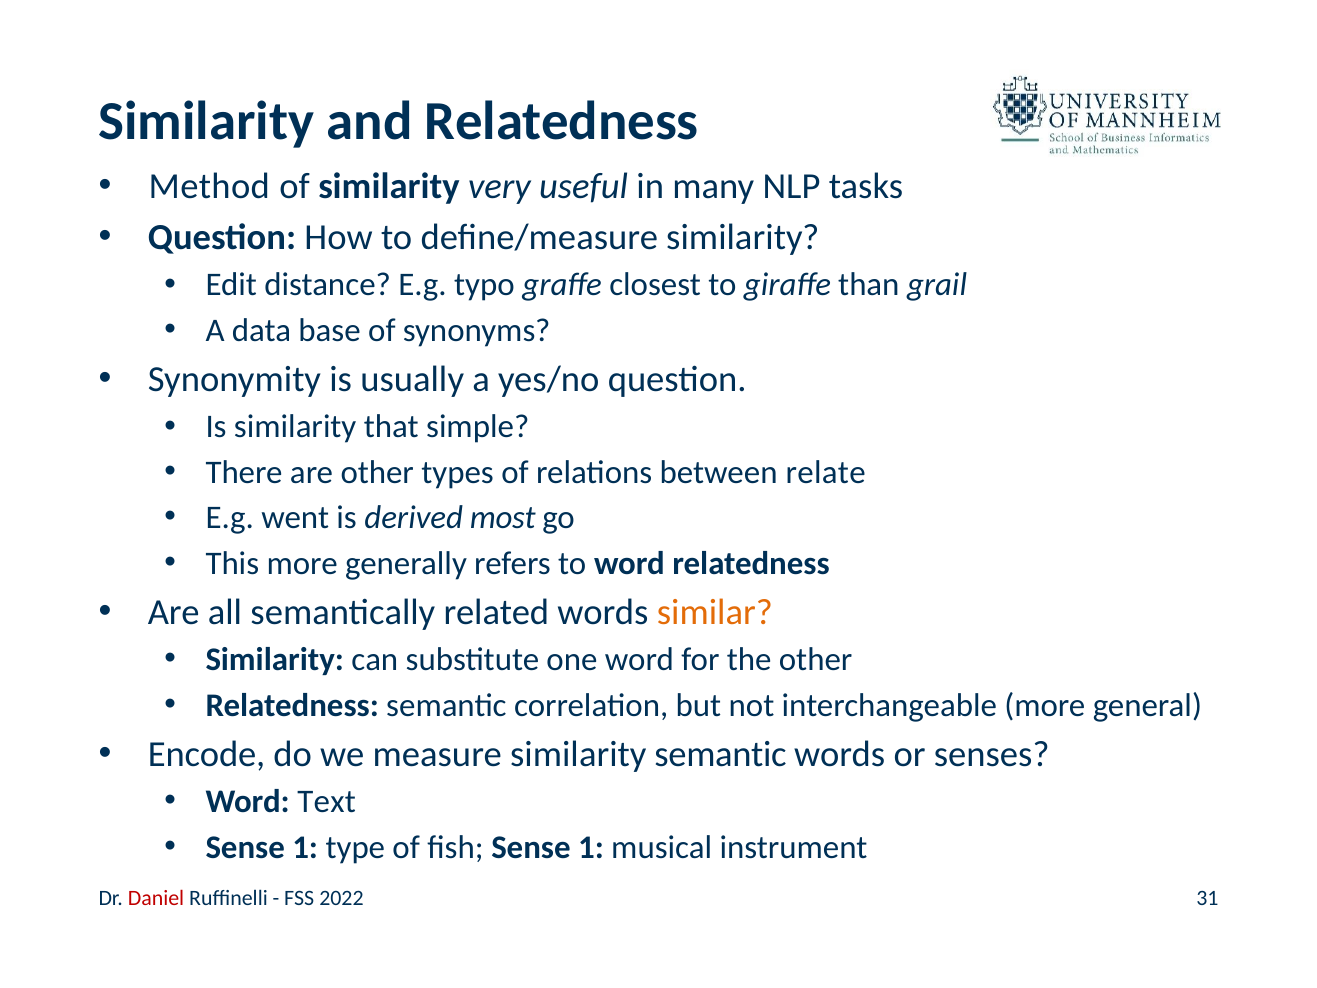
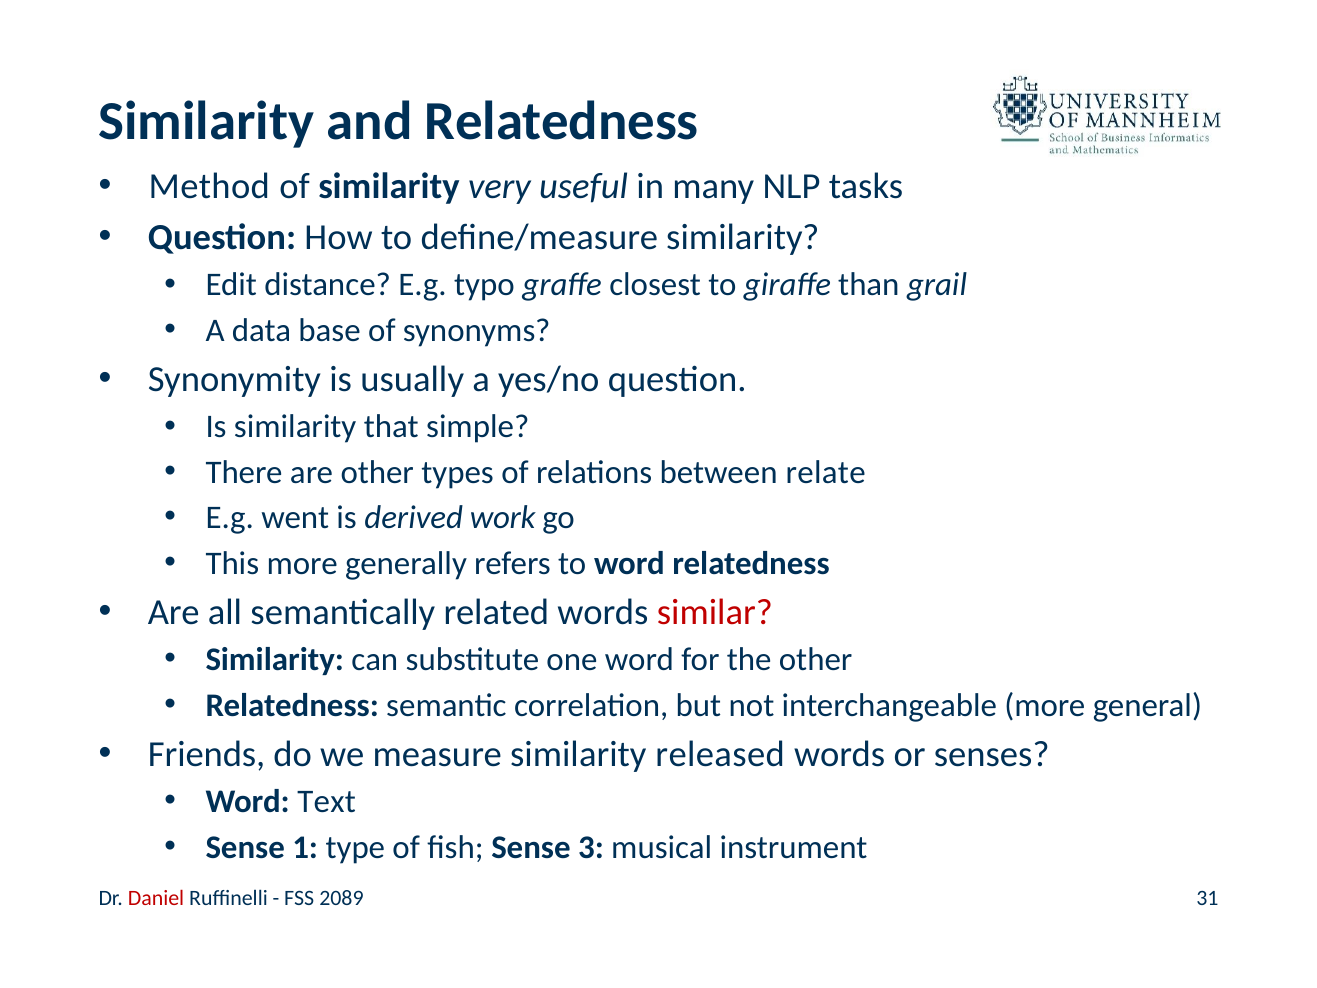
most: most -> work (503, 518)
similar colour: orange -> red (715, 612)
Encode: Encode -> Friends (207, 754)
similarity semantic: semantic -> released (720, 754)
fish Sense 1: 1 -> 3 (591, 847)
2022: 2022 -> 2089 (341, 898)
